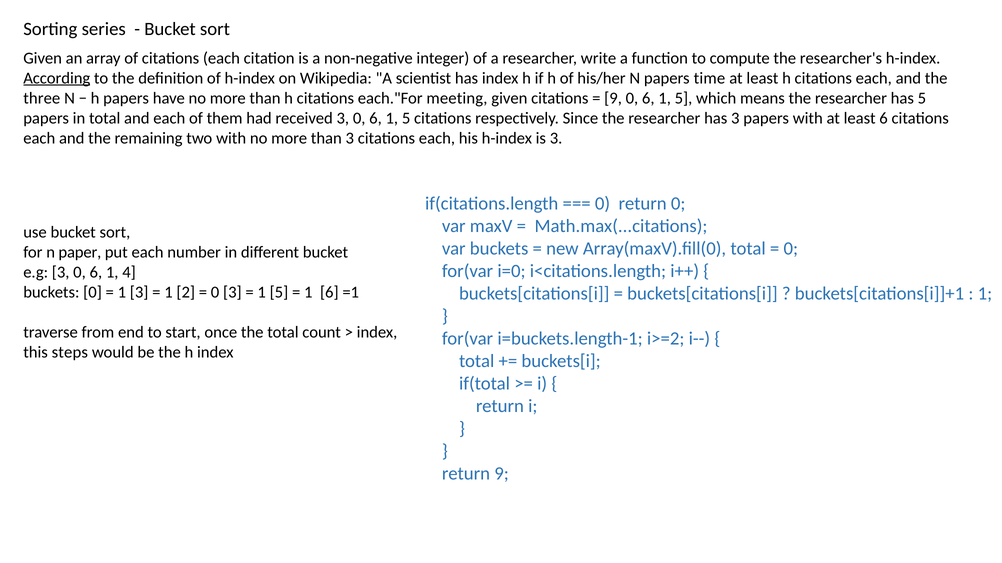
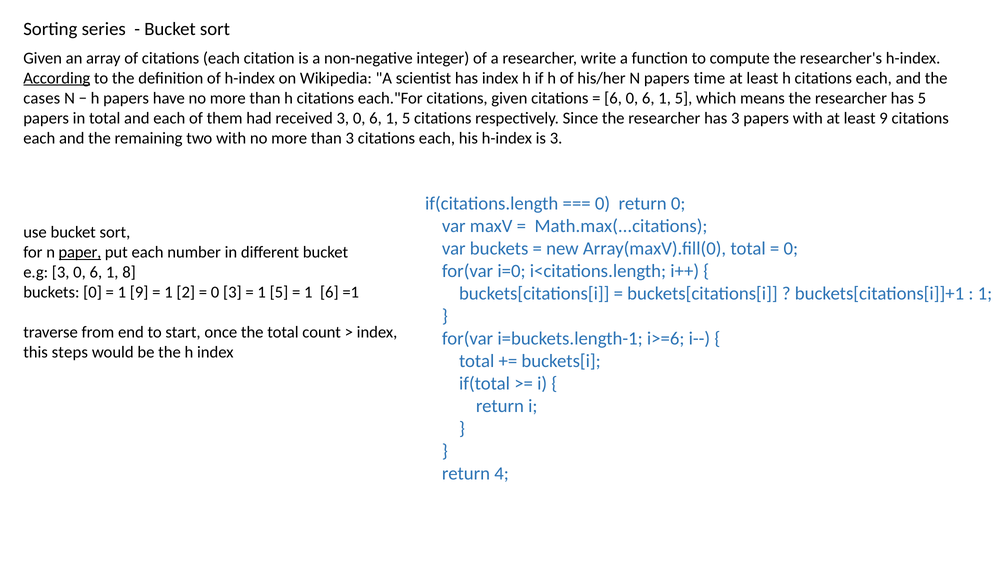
three: three -> cases (42, 98)
each."For meeting: meeting -> citations (457, 98)
9: 9 -> 6 (613, 98)
least 6: 6 -> 9 (884, 118)
paper underline: none -> present (80, 253)
4: 4 -> 8 (129, 273)
1 3: 3 -> 9 (139, 293)
i>=2: i>=2 -> i>=6 (666, 339)
return 9: 9 -> 4 (502, 474)
